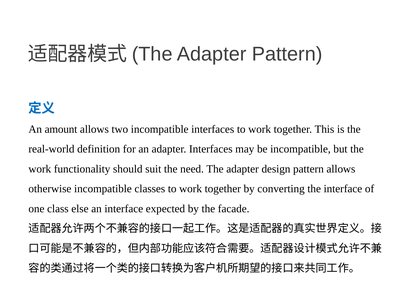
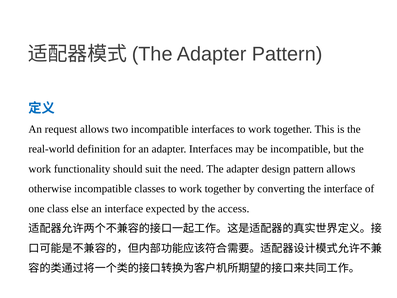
amount: amount -> request (61, 129)
facade: facade -> access (234, 208)
